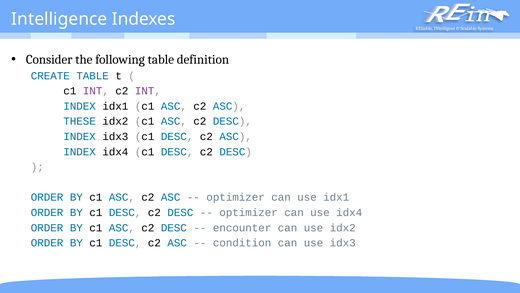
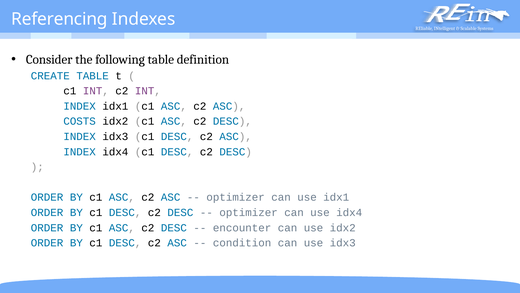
Intelligence: Intelligence -> Referencing (59, 19)
THESE: THESE -> COSTS (80, 121)
